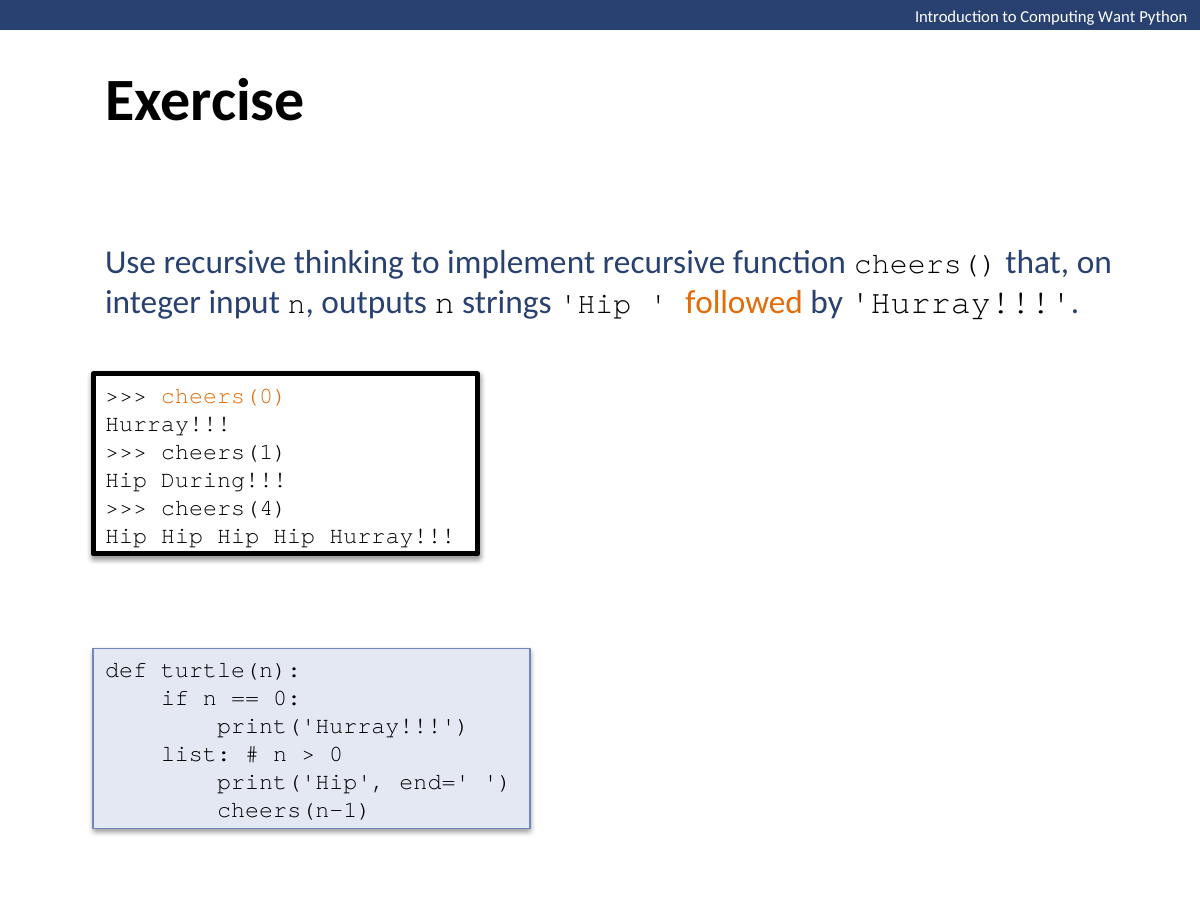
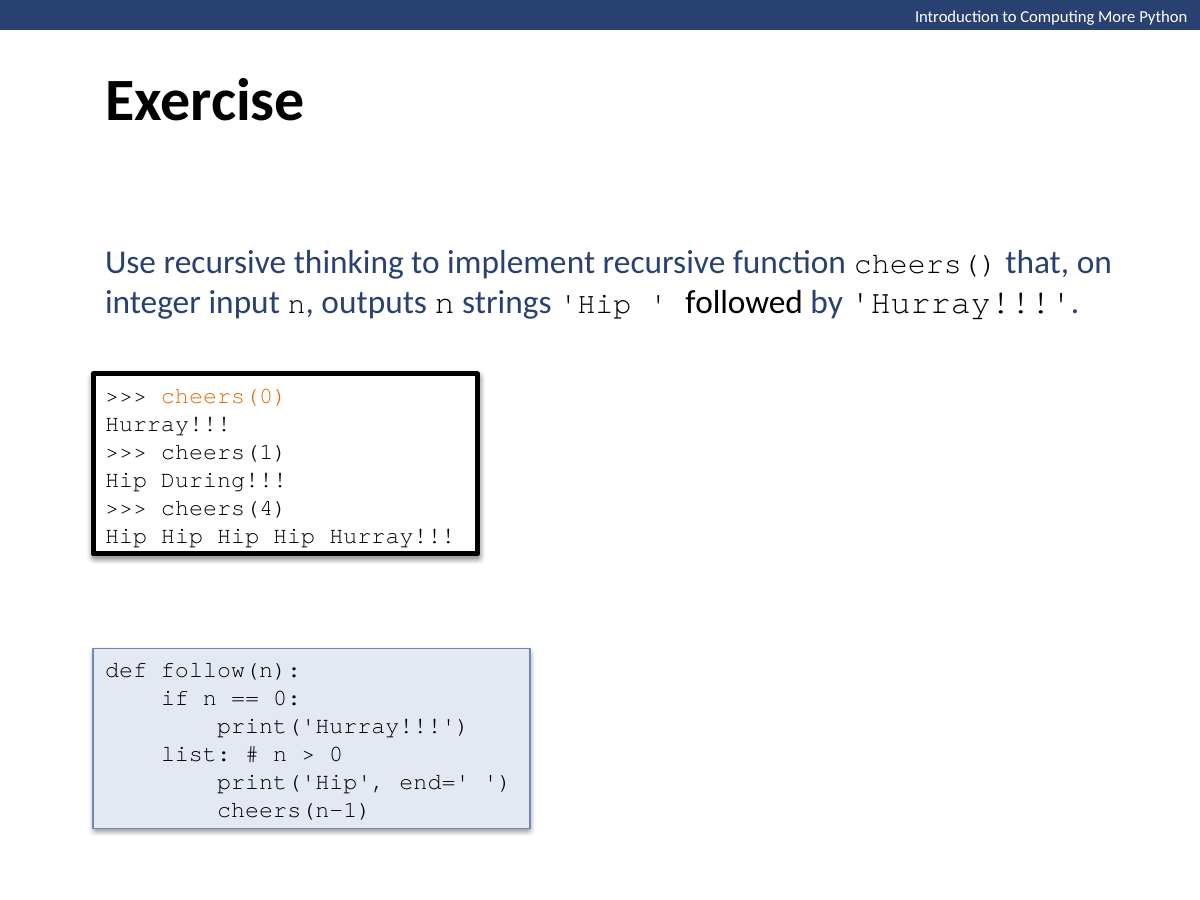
Want: Want -> More (1117, 17)
followed colour: orange -> black (744, 302)
turtle(n: turtle(n -> follow(n (231, 670)
